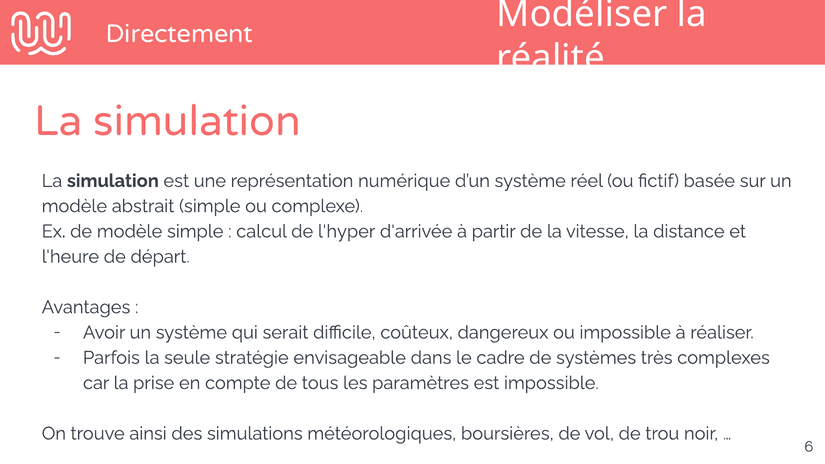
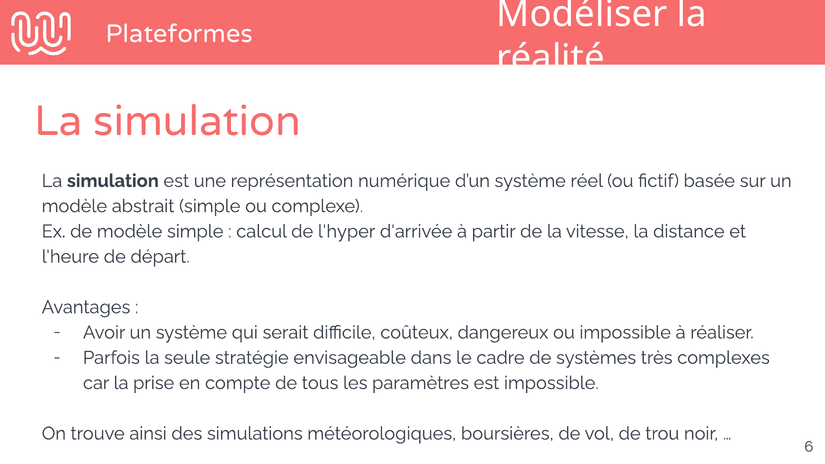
Directement: Directement -> Plateformes (179, 34)
